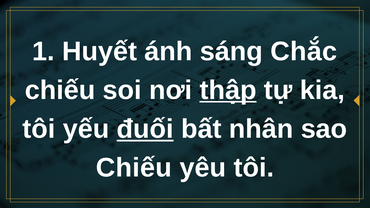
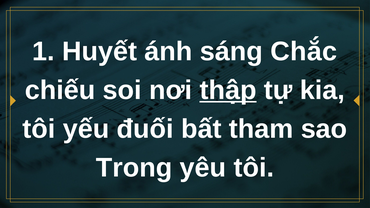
đuối underline: present -> none (145, 129)
nhân: nhân -> tham (261, 129)
Chiếu: Chiếu -> Trong (134, 168)
